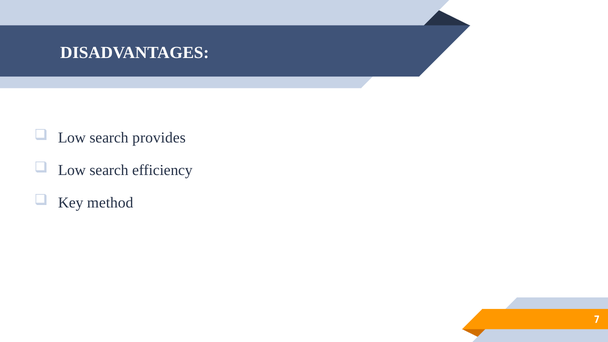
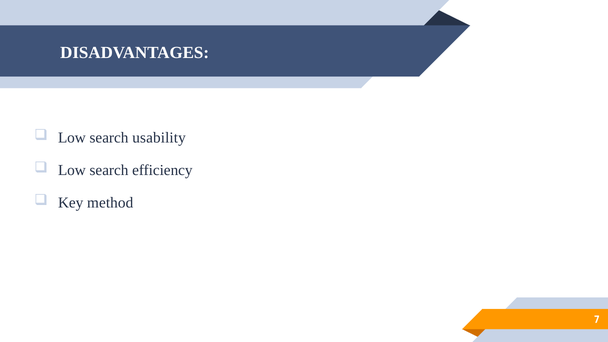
provides: provides -> usability (159, 138)
